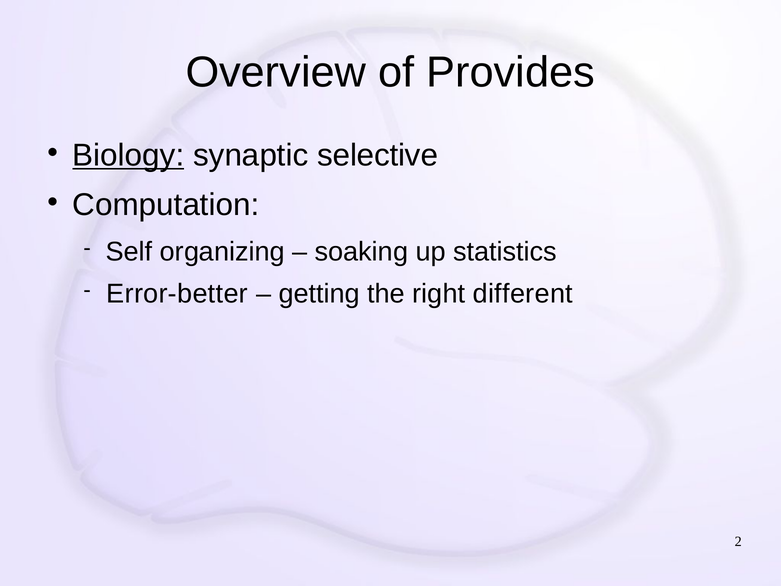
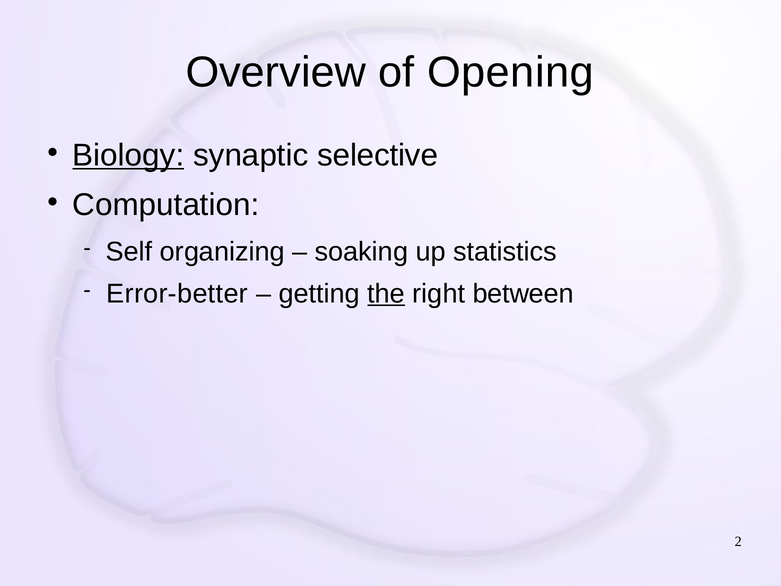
Provides: Provides -> Opening (510, 73)
the underline: none -> present (386, 293)
different: different -> between (523, 293)
